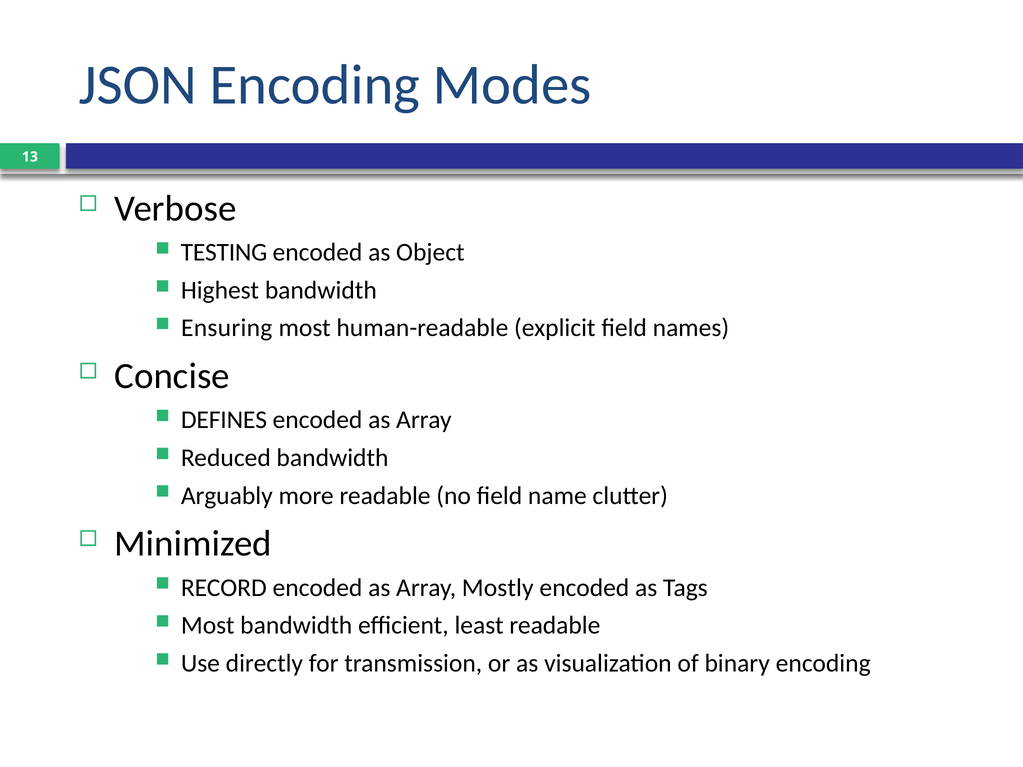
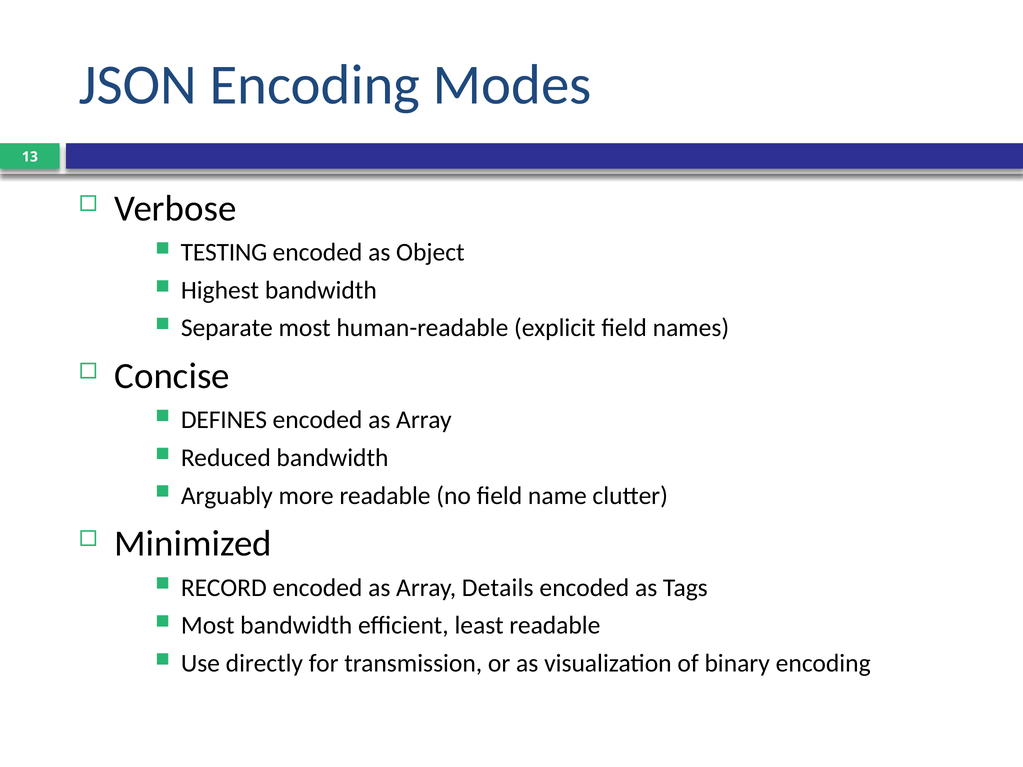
Ensuring: Ensuring -> Separate (227, 328)
Mostly: Mostly -> Details (498, 588)
